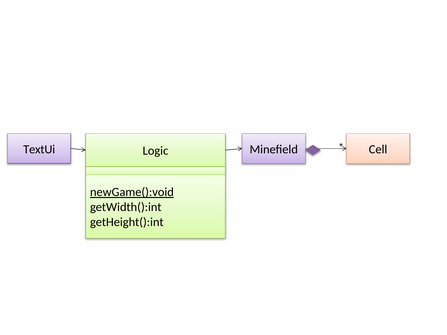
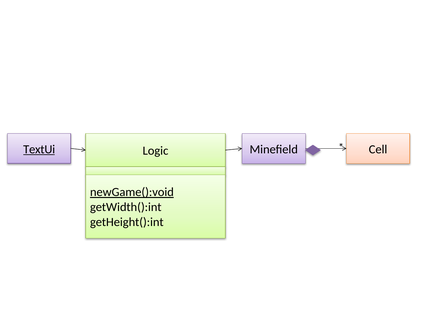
TextUi underline: none -> present (39, 149)
